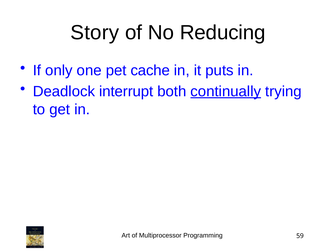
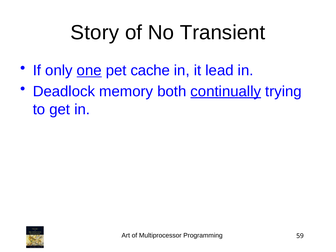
Reducing: Reducing -> Transient (223, 33)
one underline: none -> present (89, 70)
puts: puts -> lead (220, 70)
interrupt: interrupt -> memory (126, 91)
